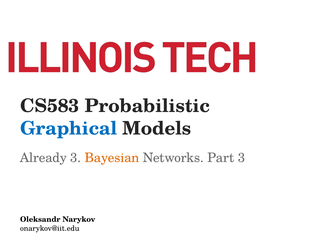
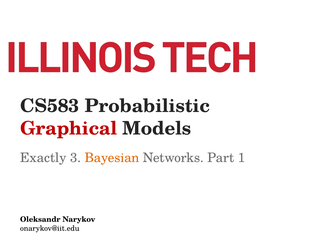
Graphical colour: blue -> red (69, 128)
Already: Already -> Exactly (43, 158)
Part 3: 3 -> 1 (241, 158)
